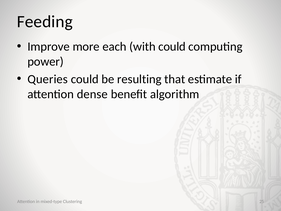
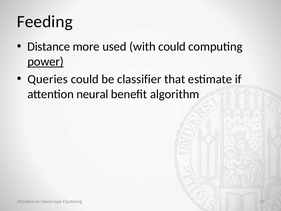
Improve: Improve -> Distance (49, 47)
each: each -> used (114, 47)
power underline: none -> present (46, 62)
resulting: resulting -> classifier (139, 79)
dense: dense -> neural (92, 94)
